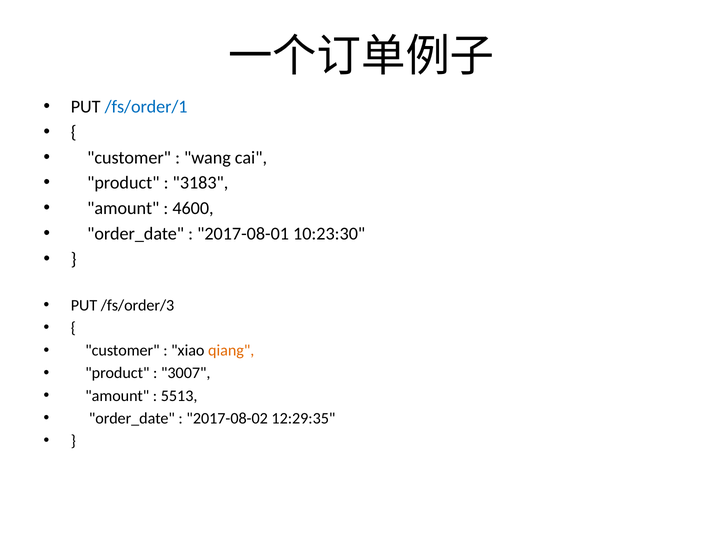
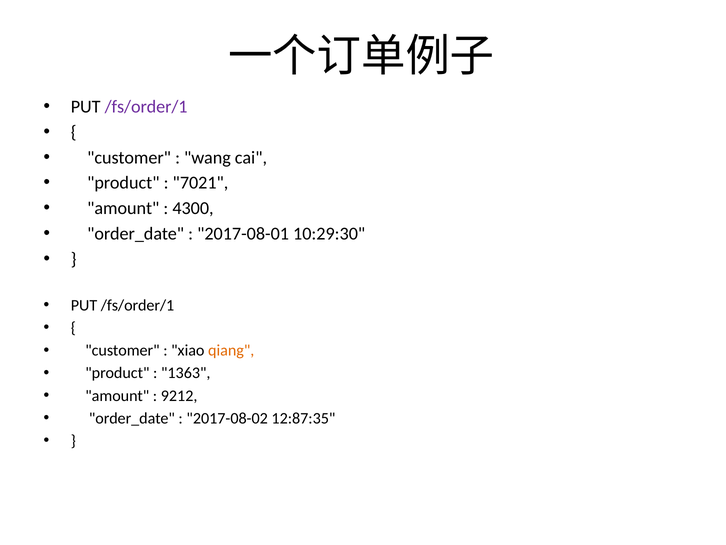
/fs/order/1 colour: blue -> purple (146, 107)
3183: 3183 -> 7021 (201, 183)
4600: 4600 -> 4300 (193, 208)
10:23:30: 10:23:30 -> 10:29:30 (329, 234)
/fs/order/3: /fs/order/3 -> /fs/order/1 (138, 305)
3007: 3007 -> 1363 (186, 373)
5513: 5513 -> 9212 (179, 395)
12:29:35: 12:29:35 -> 12:87:35 (303, 418)
